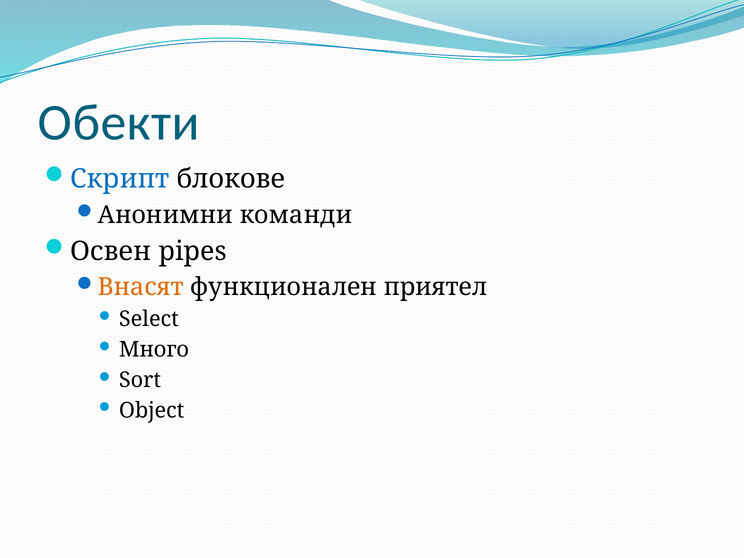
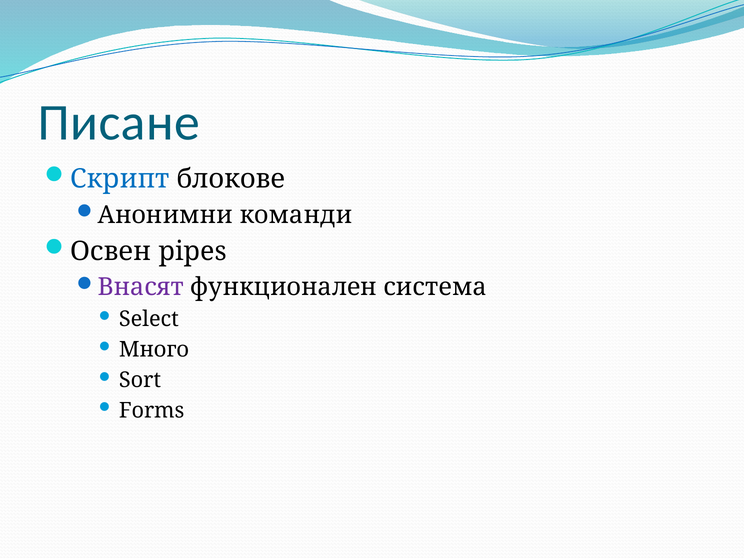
Обекти: Обекти -> Писане (119, 123)
Внасят colour: orange -> purple (141, 287)
приятел: приятел -> система (435, 287)
Object: Object -> Forms (152, 410)
